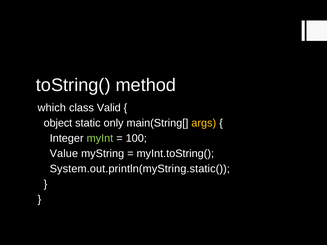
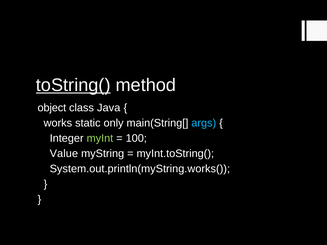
toString( underline: none -> present (73, 85)
which: which -> object (52, 108)
Valid: Valid -> Java (109, 108)
object: object -> works (58, 123)
args colour: yellow -> light blue (204, 123)
System.out.println(myString.static(: System.out.println(myString.static( -> System.out.println(myString.works( (140, 169)
